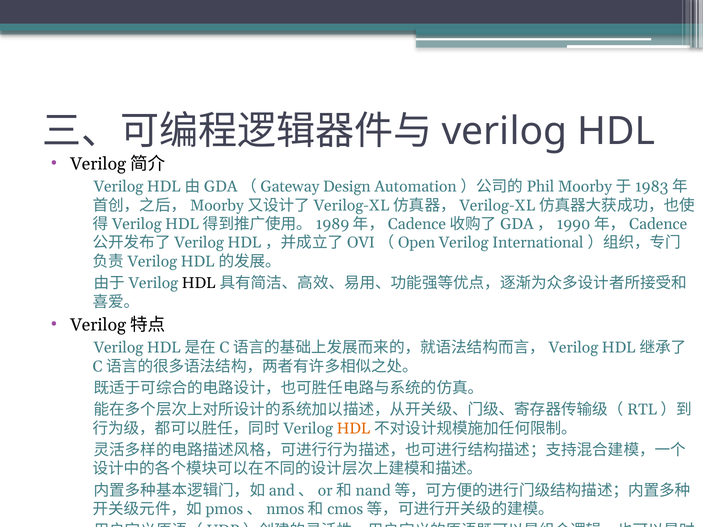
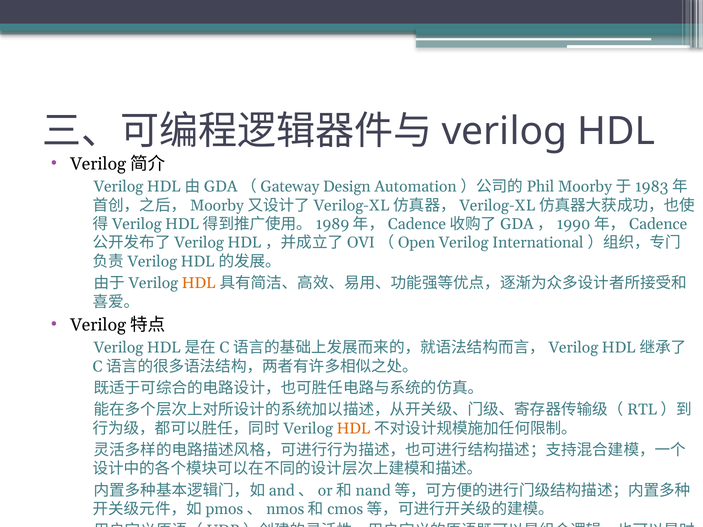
HDL colour: black -> orange (199, 283)
